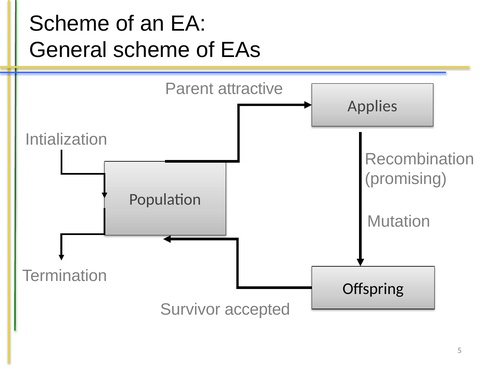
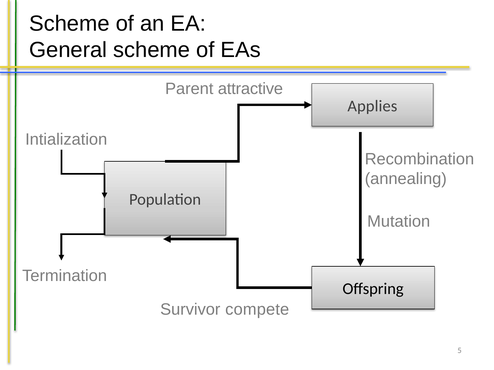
promising: promising -> annealing (406, 179)
accepted: accepted -> compete (257, 310)
